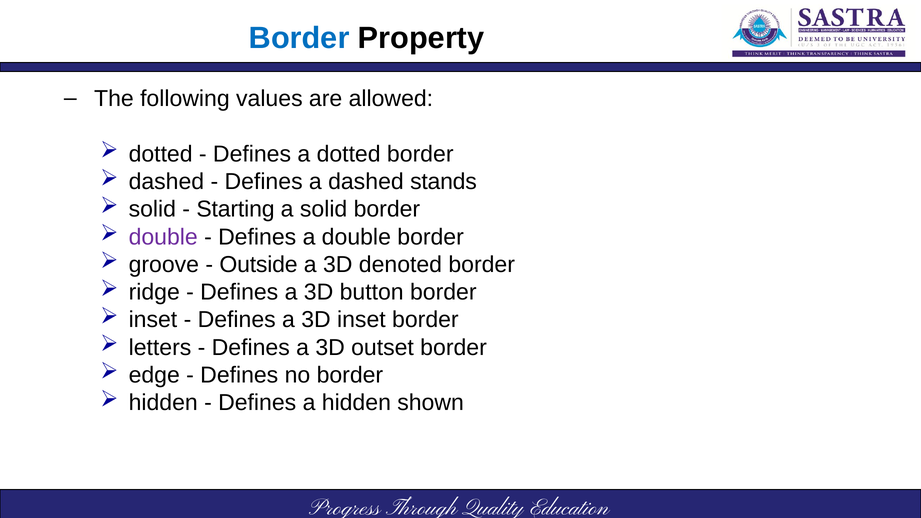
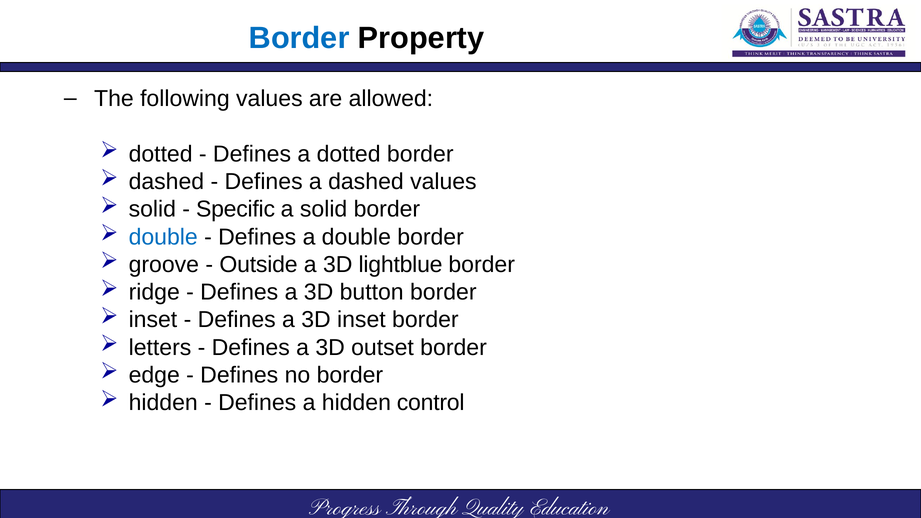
dashed stands: stands -> values (443, 182)
Starting: Starting -> Specific (236, 209)
double colour: purple -> blue (163, 237)
denoted: denoted -> lightblue (401, 265)
shown: shown -> control (431, 403)
